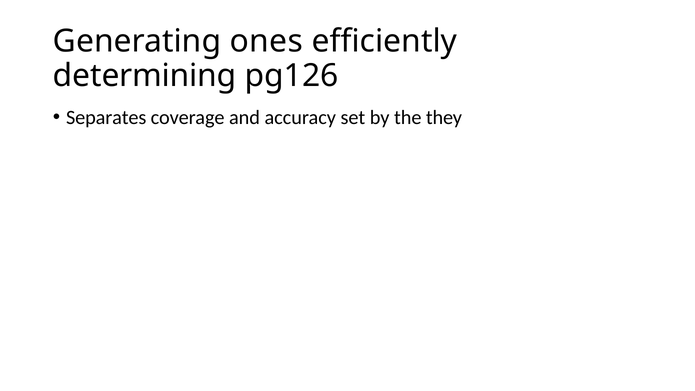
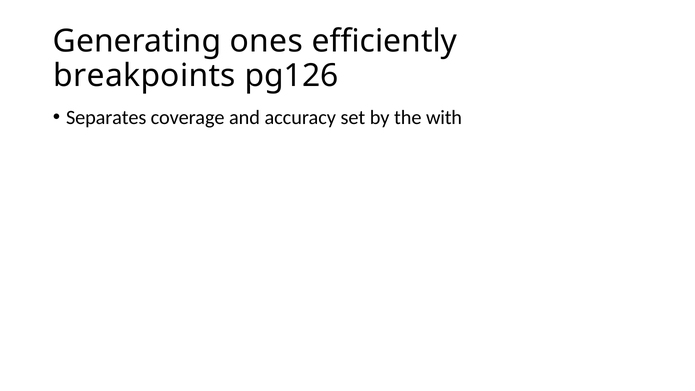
determining: determining -> breakpoints (145, 76)
they: they -> with (444, 118)
